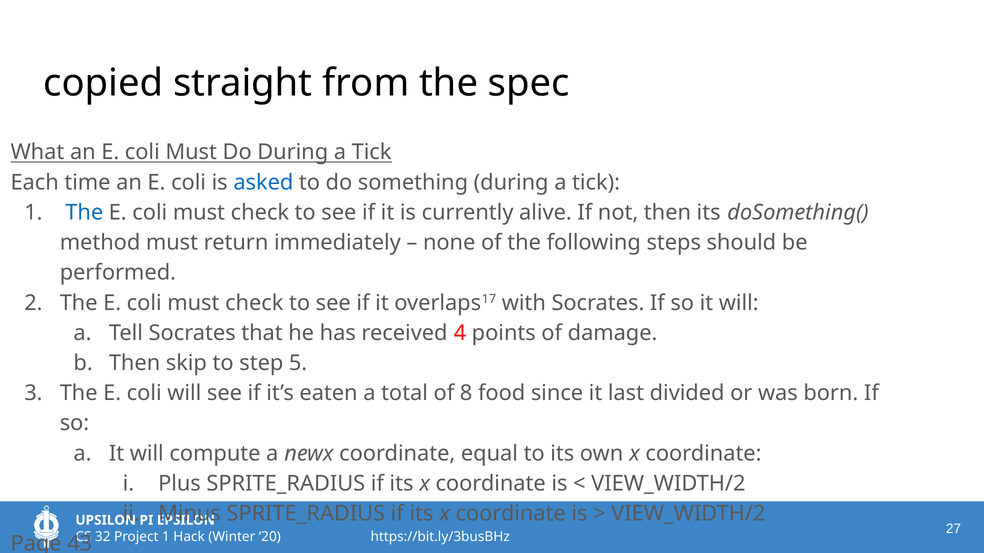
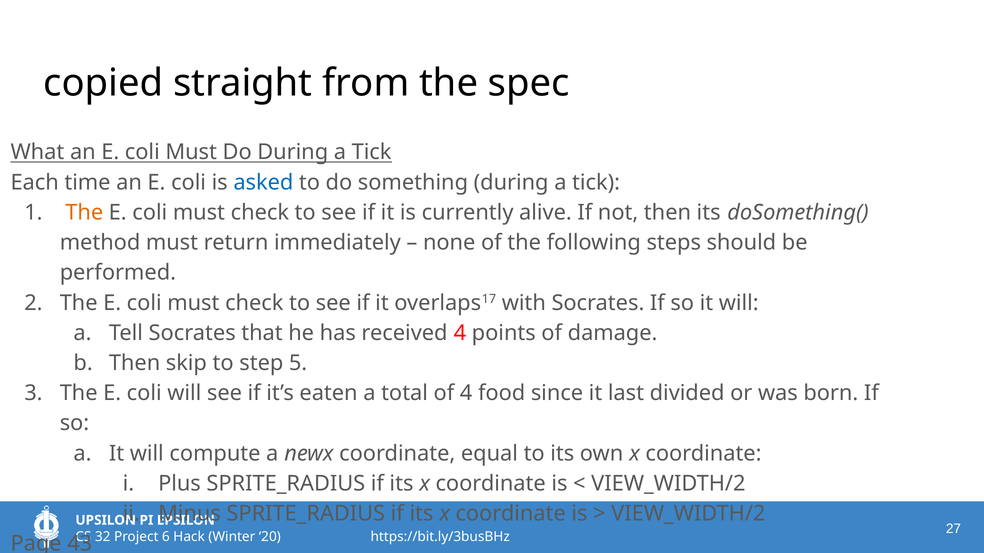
The colour: blue -> orange (84, 213)
of 8: 8 -> 4 (466, 394)
1: 1 -> 6 (166, 537)
